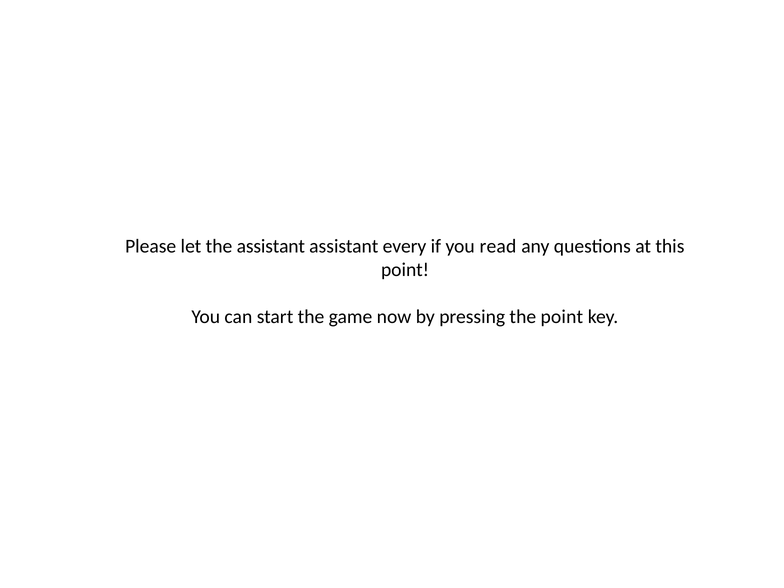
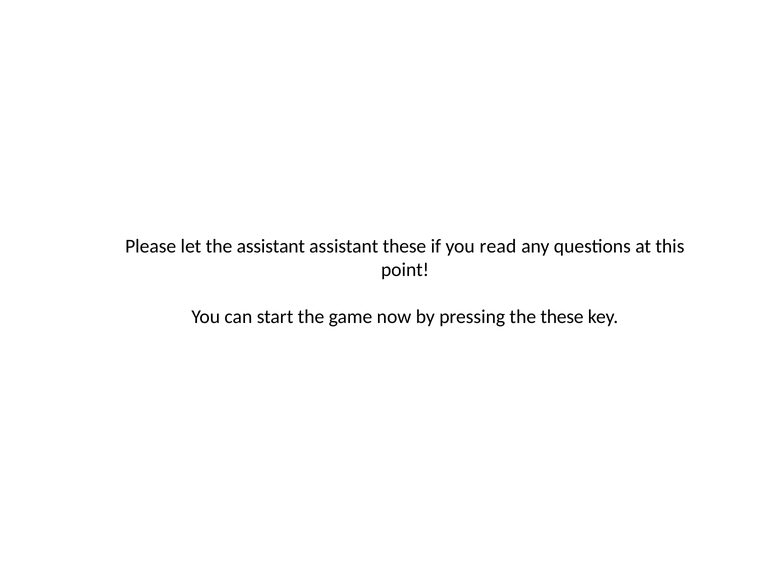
assistant every: every -> these (404, 246)
the point: point -> these (562, 317)
